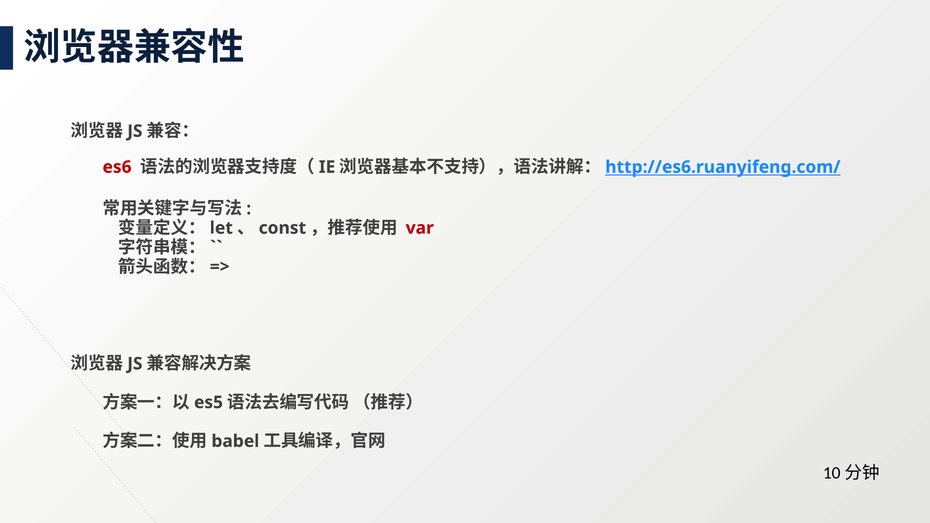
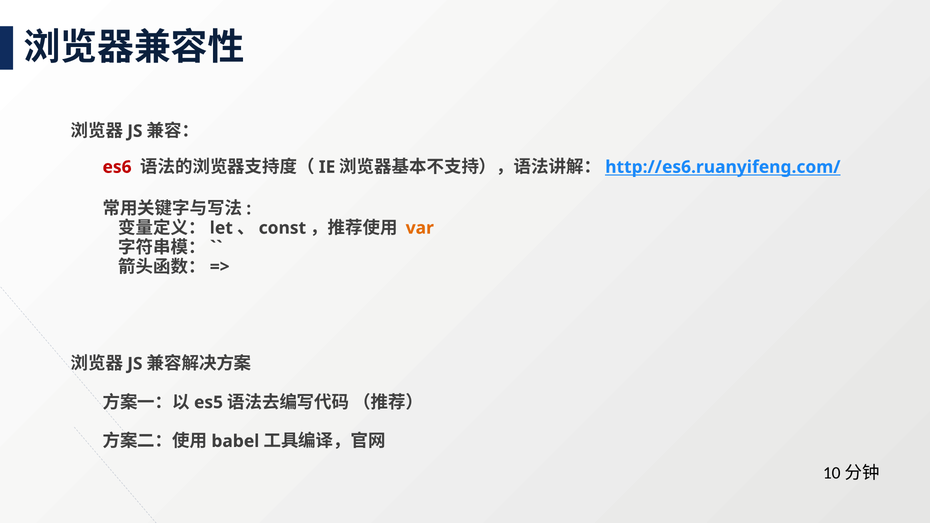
var colour: red -> orange (420, 228)
